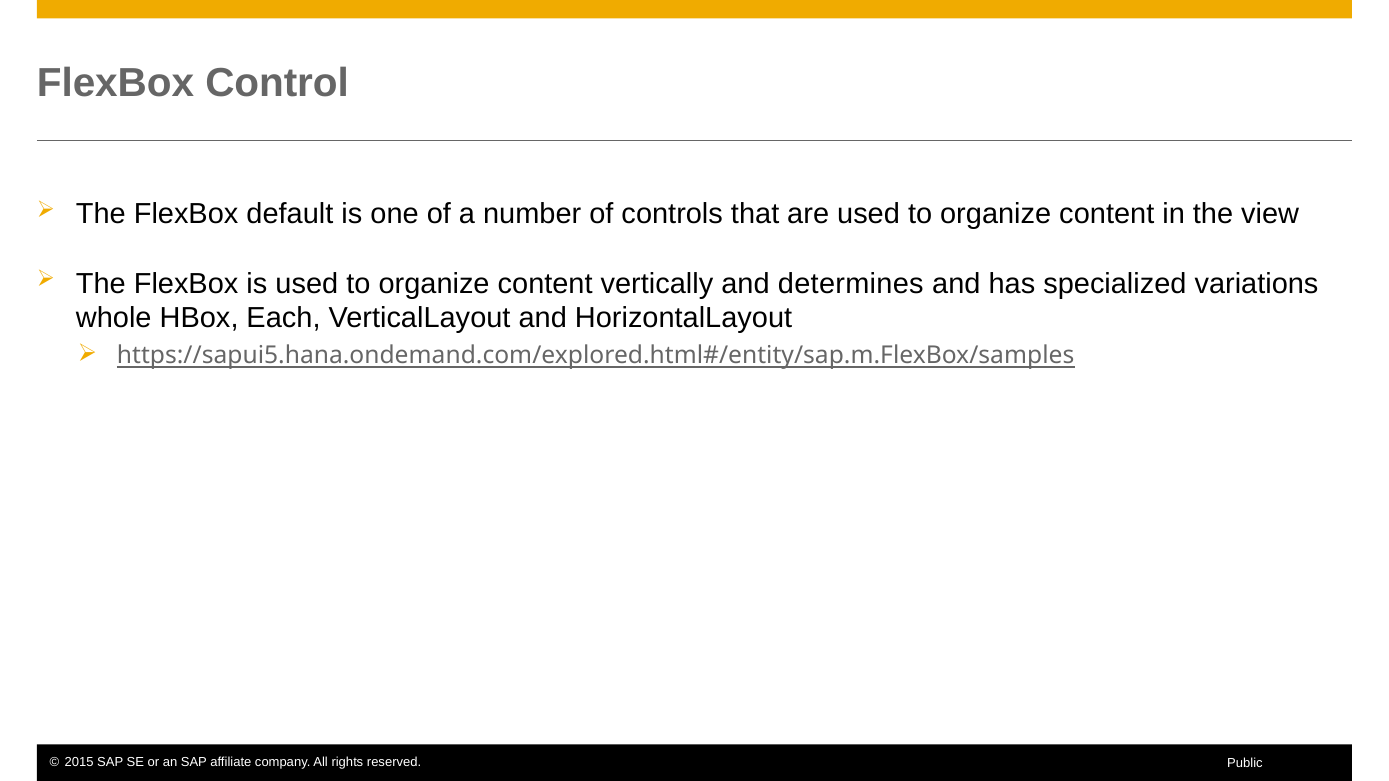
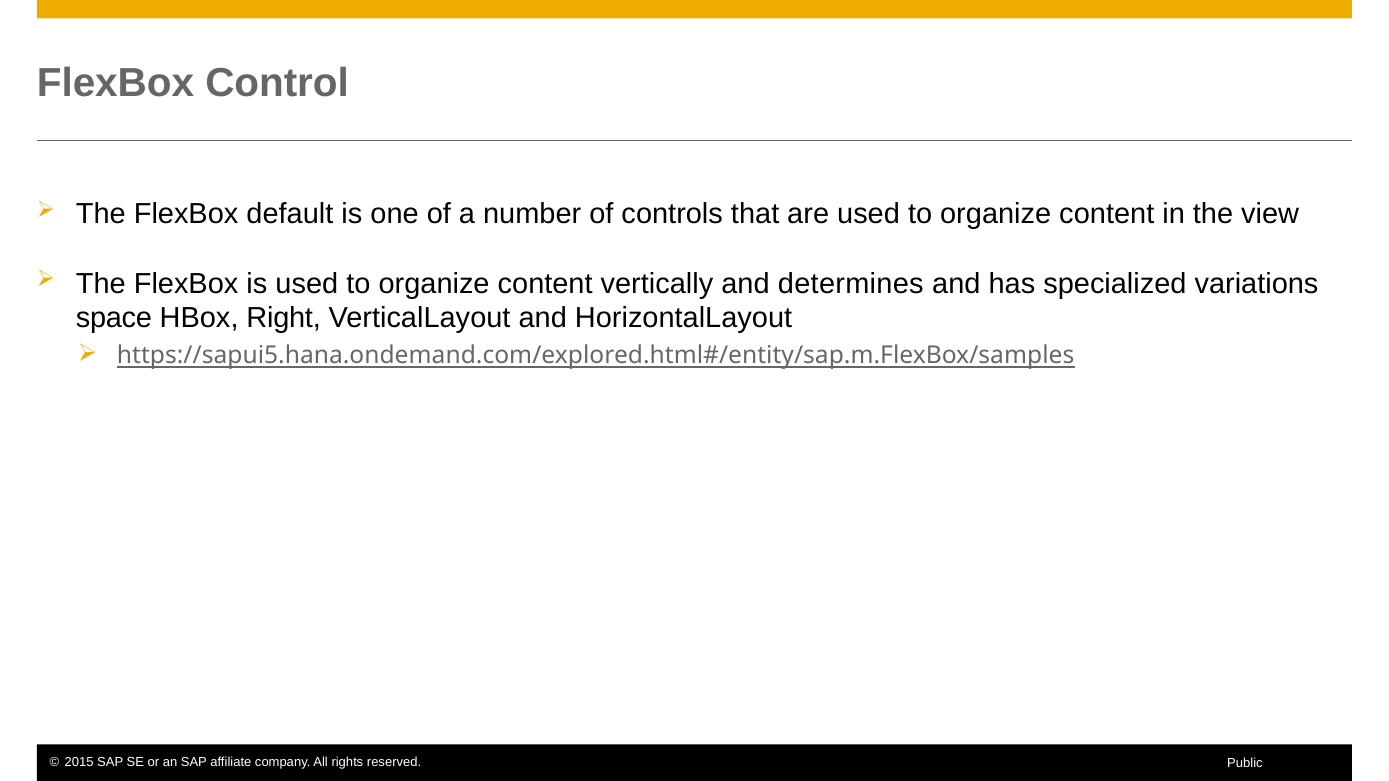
whole: whole -> space (114, 318)
Each: Each -> Right (284, 318)
